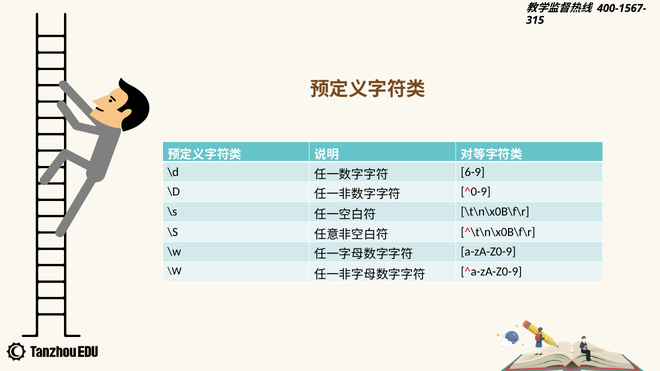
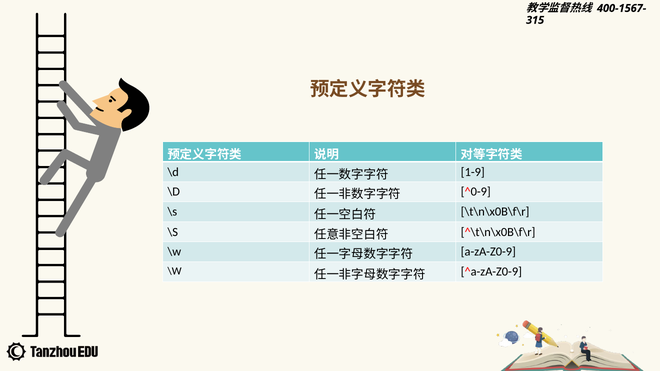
6-9: 6-9 -> 1-9 (473, 172)
